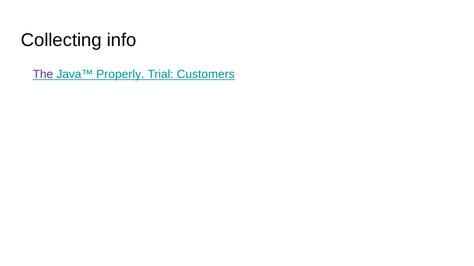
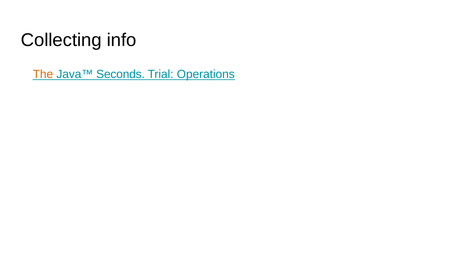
The colour: purple -> orange (43, 75)
Properly: Properly -> Seconds (121, 75)
Customers: Customers -> Operations (206, 75)
